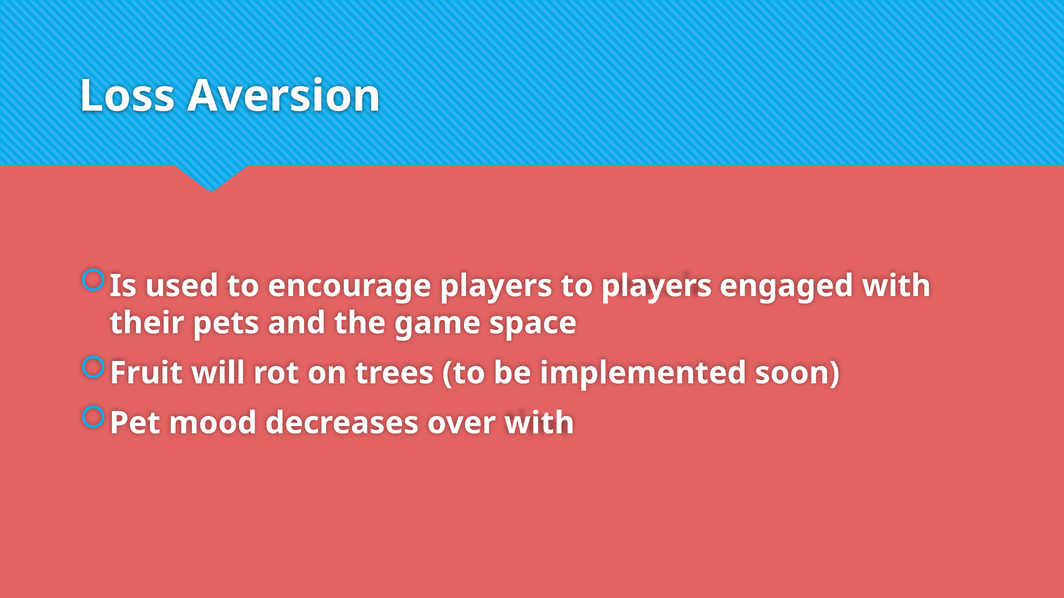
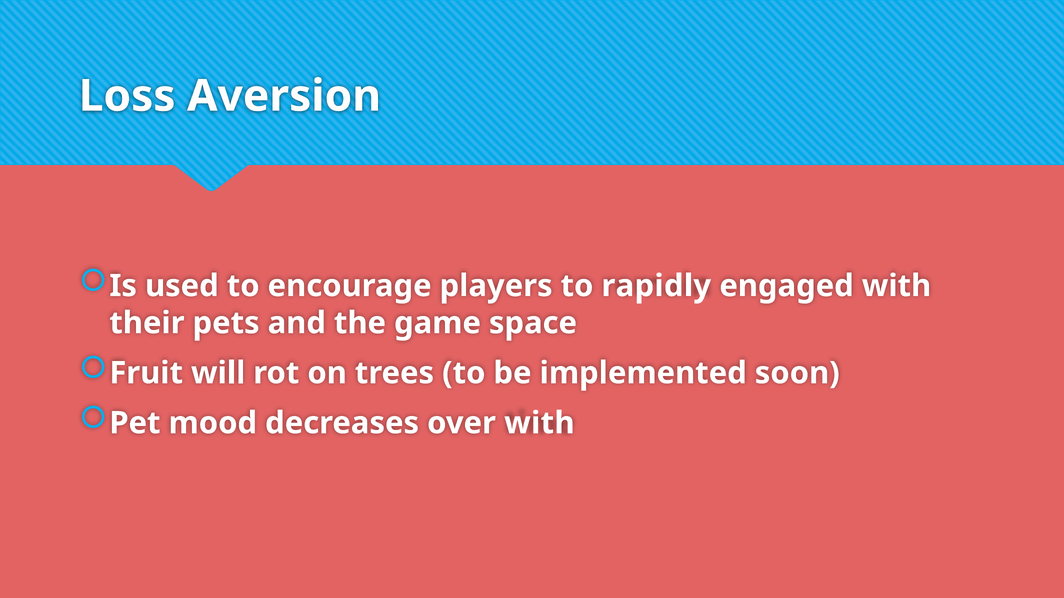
to players: players -> rapidly (656, 286)
